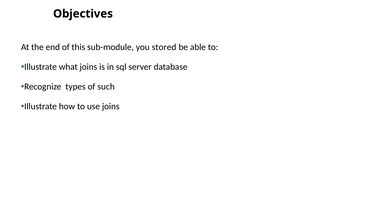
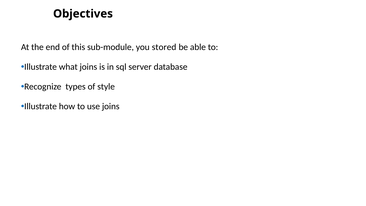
such: such -> style (106, 87)
